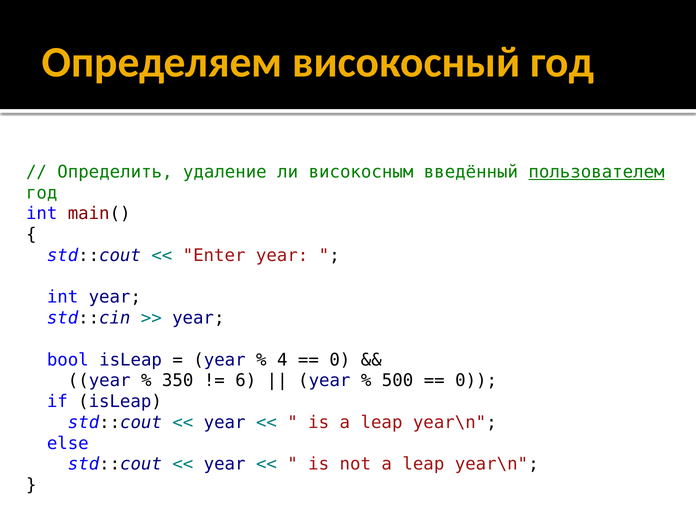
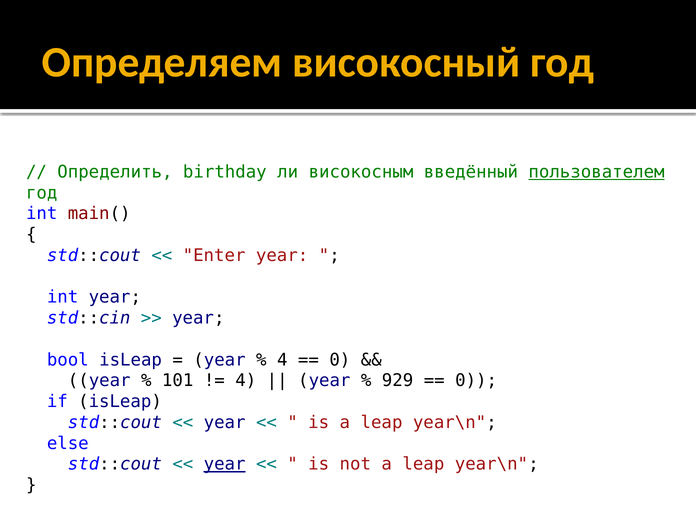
удаление: удаление -> birthday (225, 172)
350: 350 -> 101 (178, 381)
6: 6 -> 4 (246, 381)
500: 500 -> 929 (398, 381)
year underline: none -> present (225, 464)
